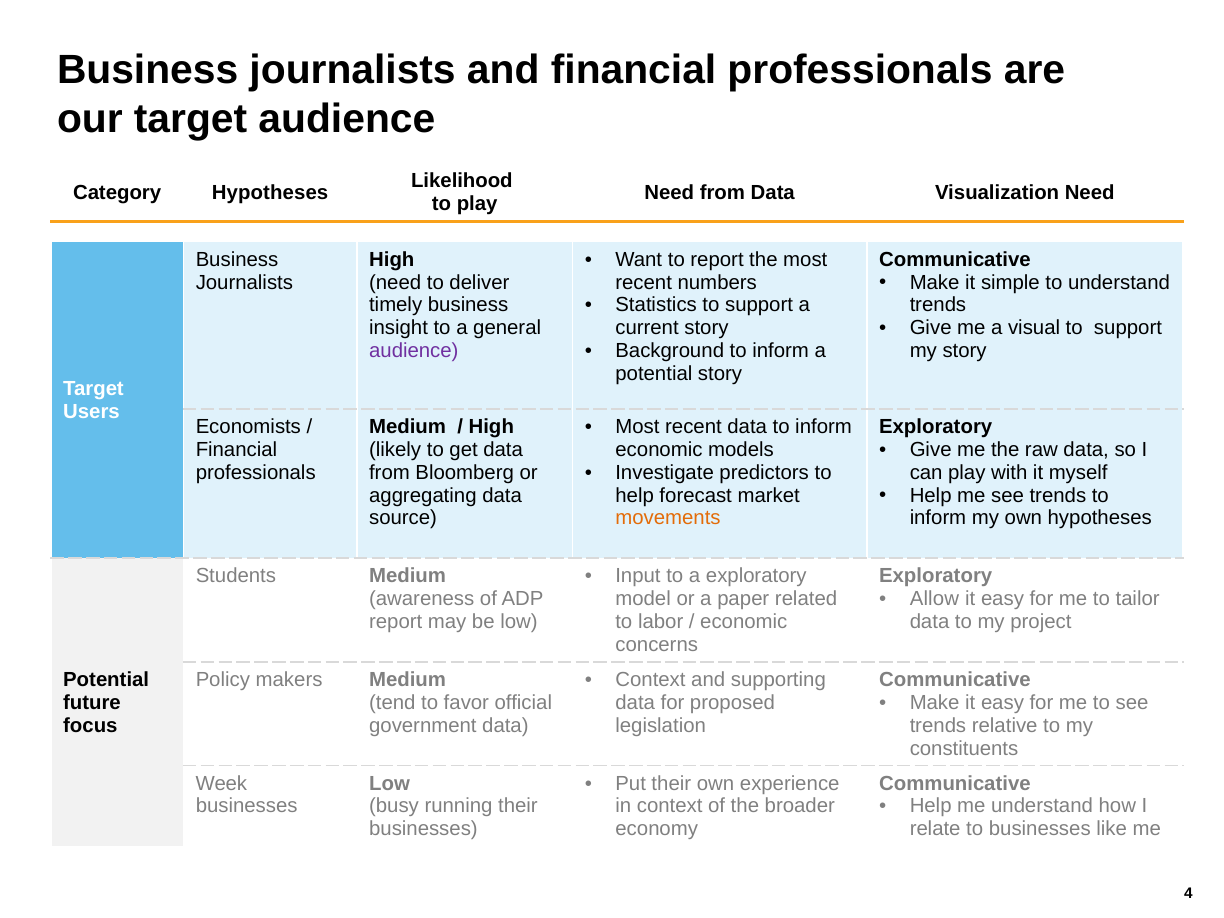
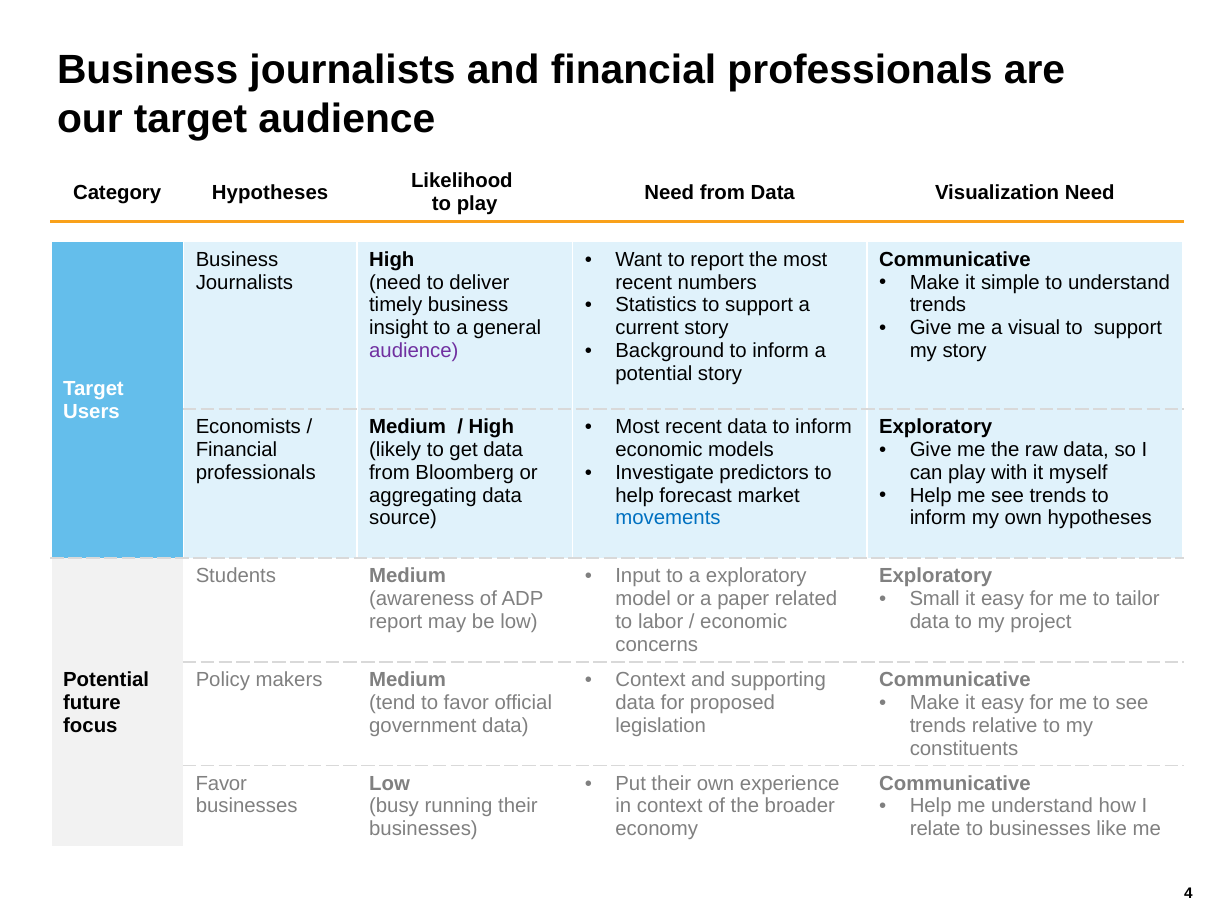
movements colour: orange -> blue (668, 518)
Allow: Allow -> Small (935, 599)
Week: Week -> Favor (221, 783)
